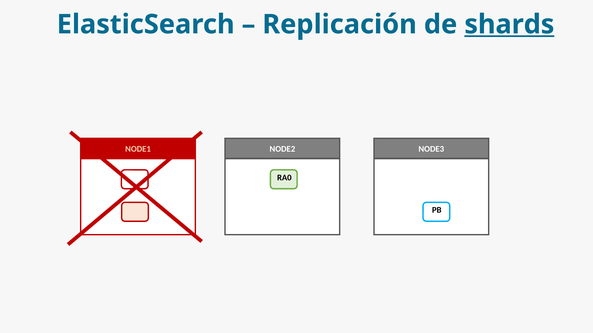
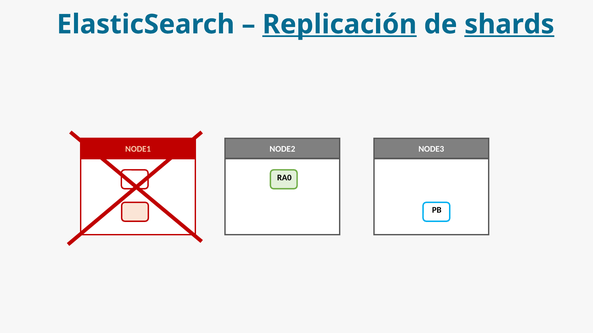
Replicación underline: none -> present (340, 24)
